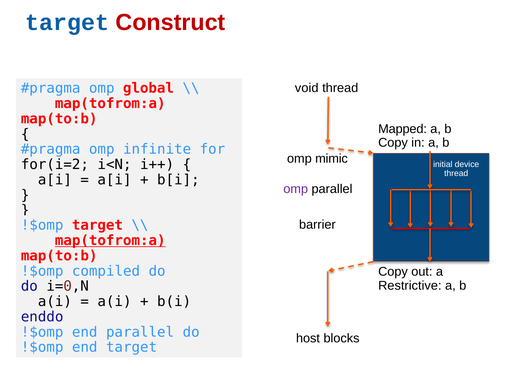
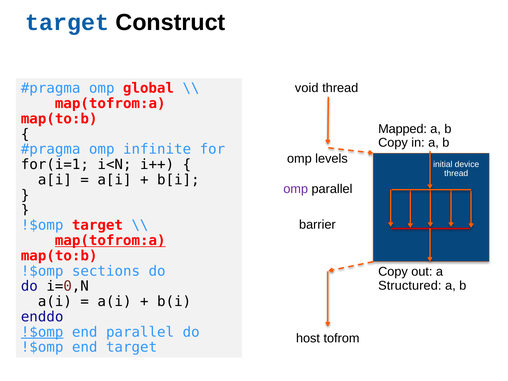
Construct colour: red -> black (170, 22)
mimic: mimic -> levels (331, 159)
for(i=2: for(i=2 -> for(i=1 (55, 165)
compiled: compiled -> sections (106, 271)
Restrictive: Restrictive -> Structured (410, 286)
!$omp underline: none -> present (42, 332)
blocks: blocks -> tofrom (341, 338)
